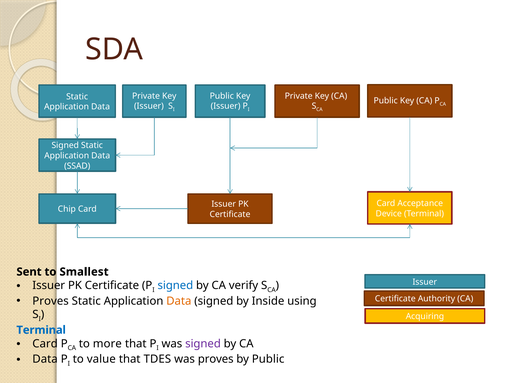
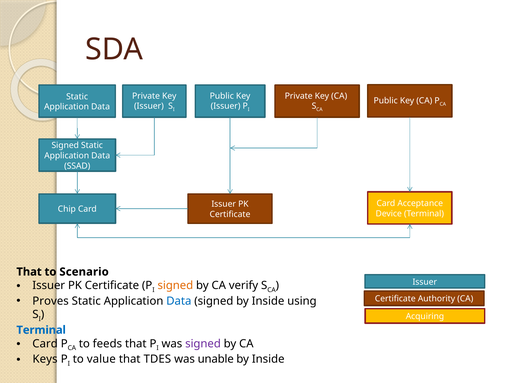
Sent: Sent -> That (29, 272)
Smallest: Smallest -> Scenario (84, 272)
signed colour: blue -> orange (175, 286)
Data colour: orange -> blue (179, 301)
more: more -> feeds (107, 344)
Data: Data -> Keys (45, 359)
was proves: proves -> unable (216, 359)
Public: Public -> Inside (268, 359)
